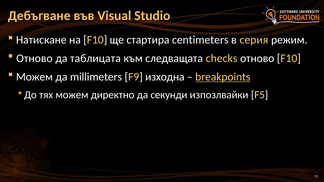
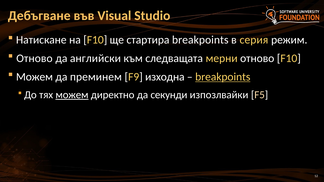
стартира centimeters: centimeters -> breakpoints (200, 40)
таблицата: таблицата -> английски (95, 58)
checks: checks -> мерни (222, 58)
millimeters: millimeters -> преминем (96, 77)
можем underline: none -> present (72, 95)
